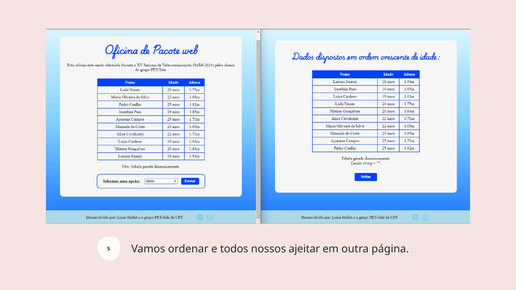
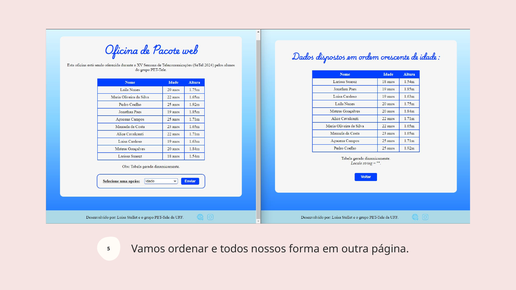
ajeitar: ajeitar -> forma (304, 249)
